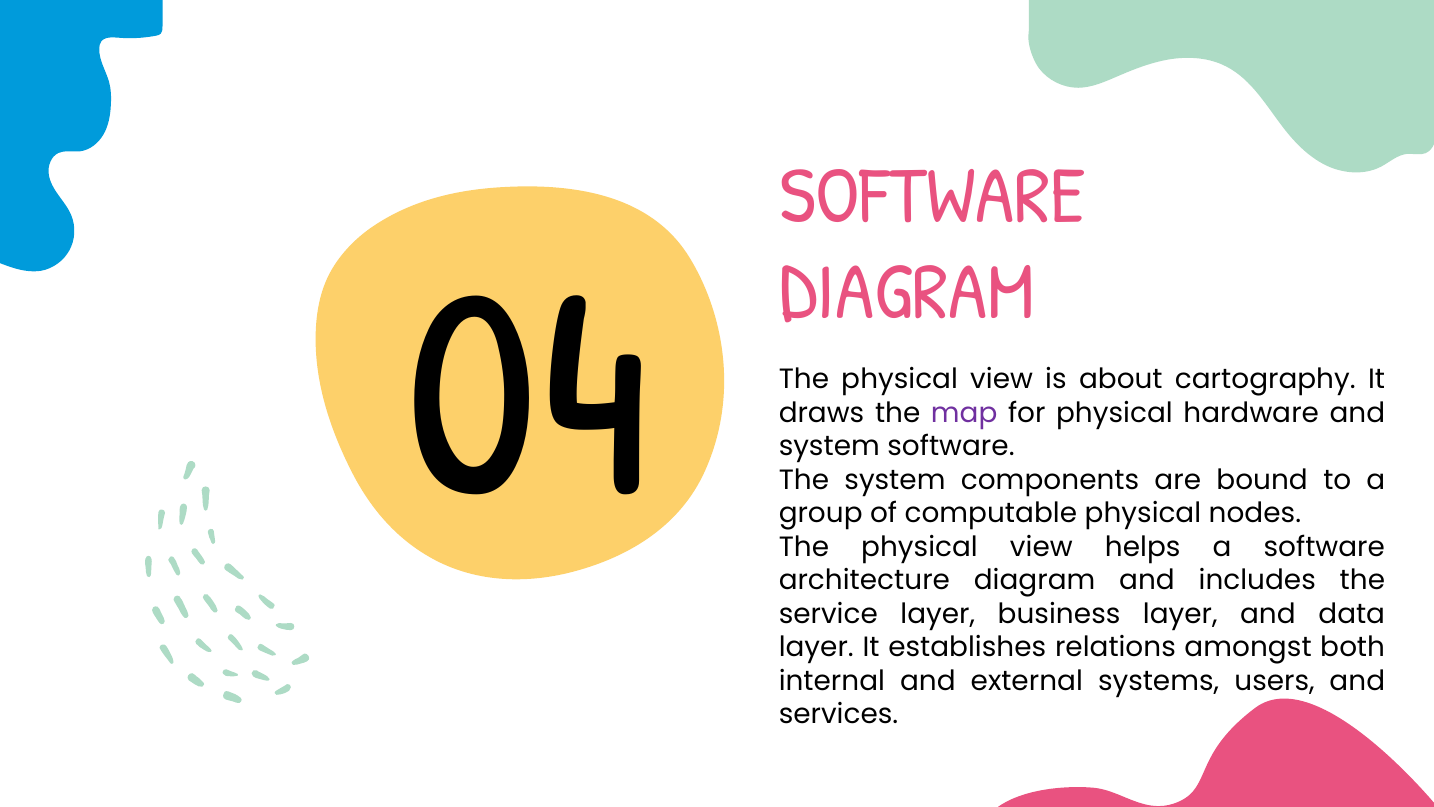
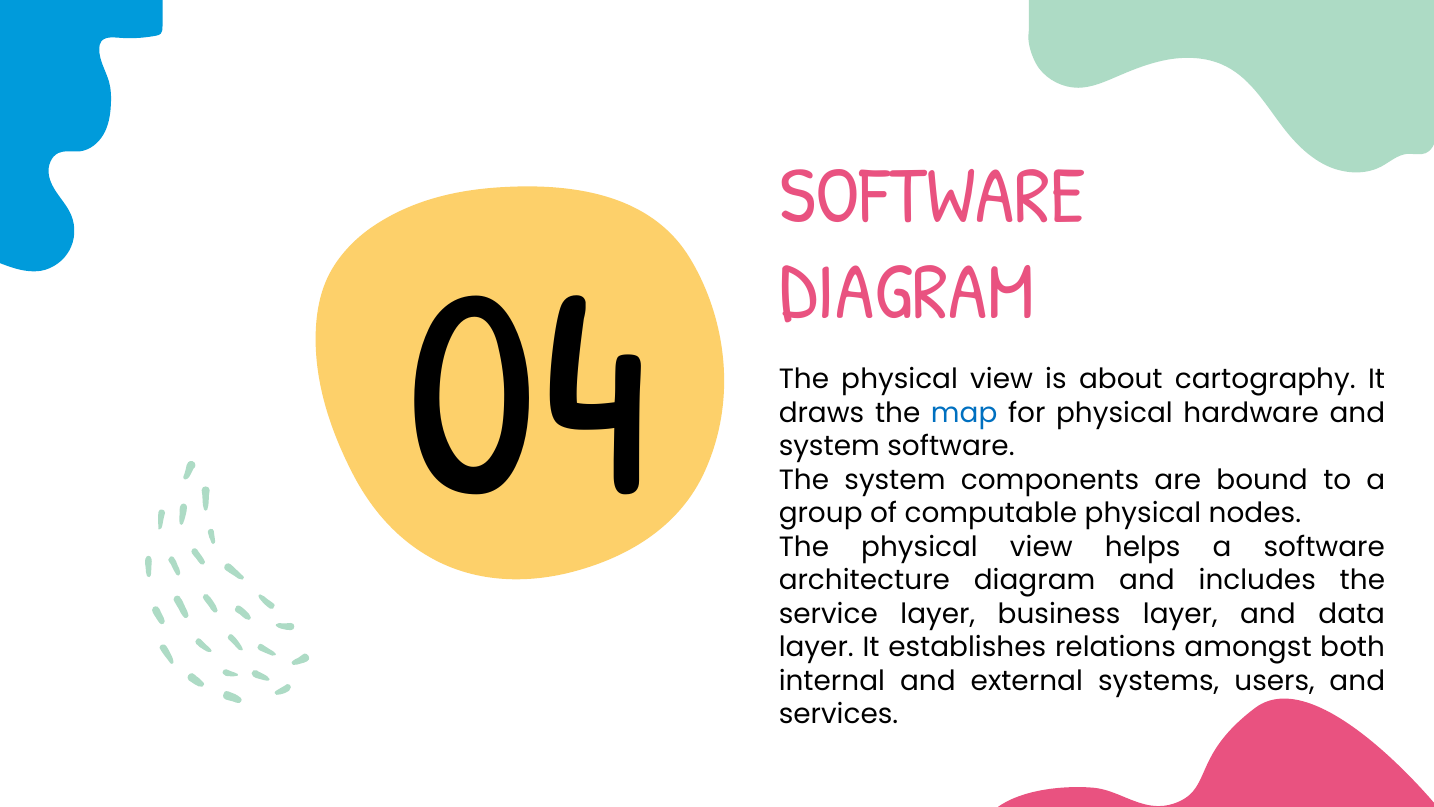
map colour: purple -> blue (964, 413)
